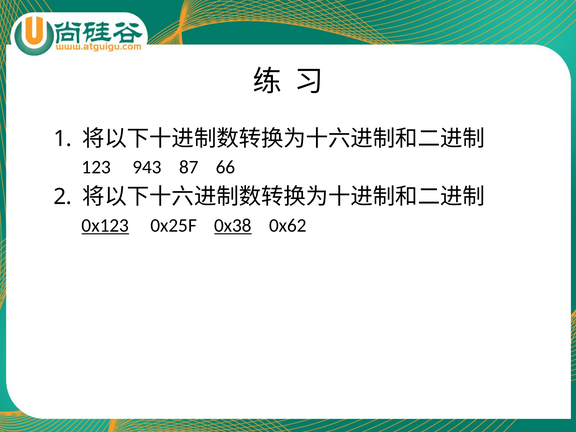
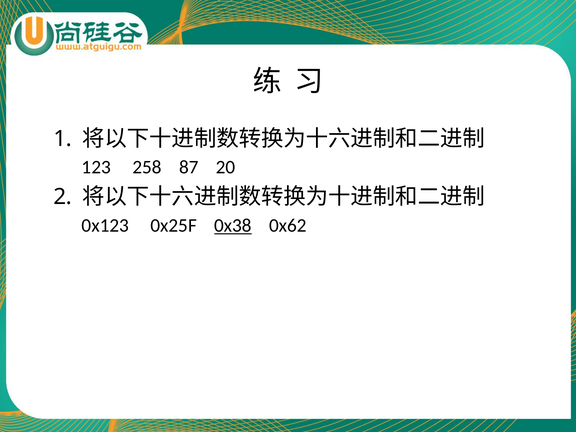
943: 943 -> 258 (147, 167)
66: 66 -> 20 (226, 167)
0x123 underline: present -> none (105, 225)
